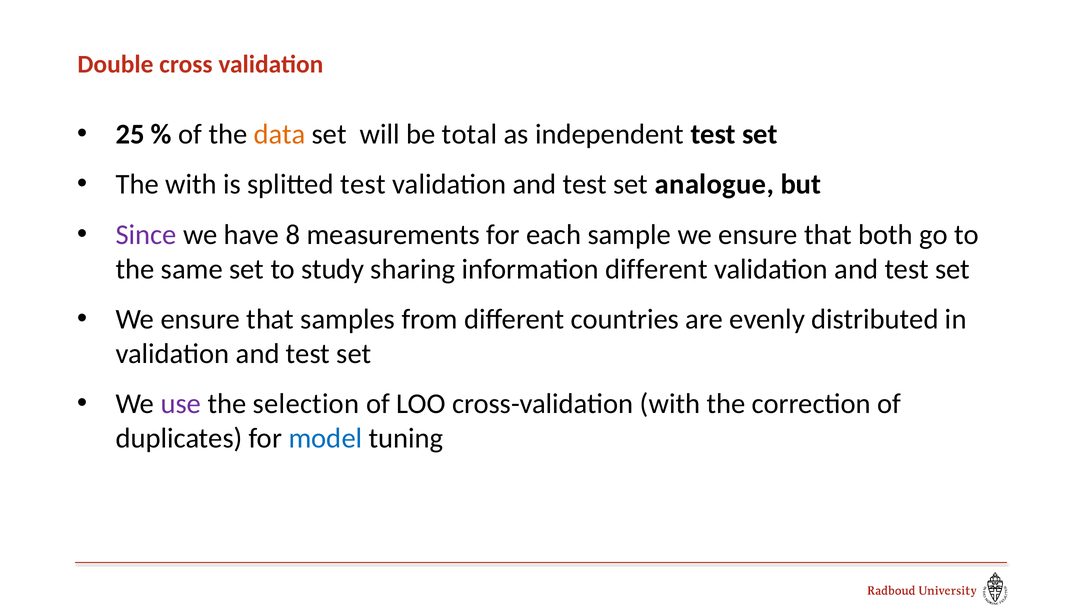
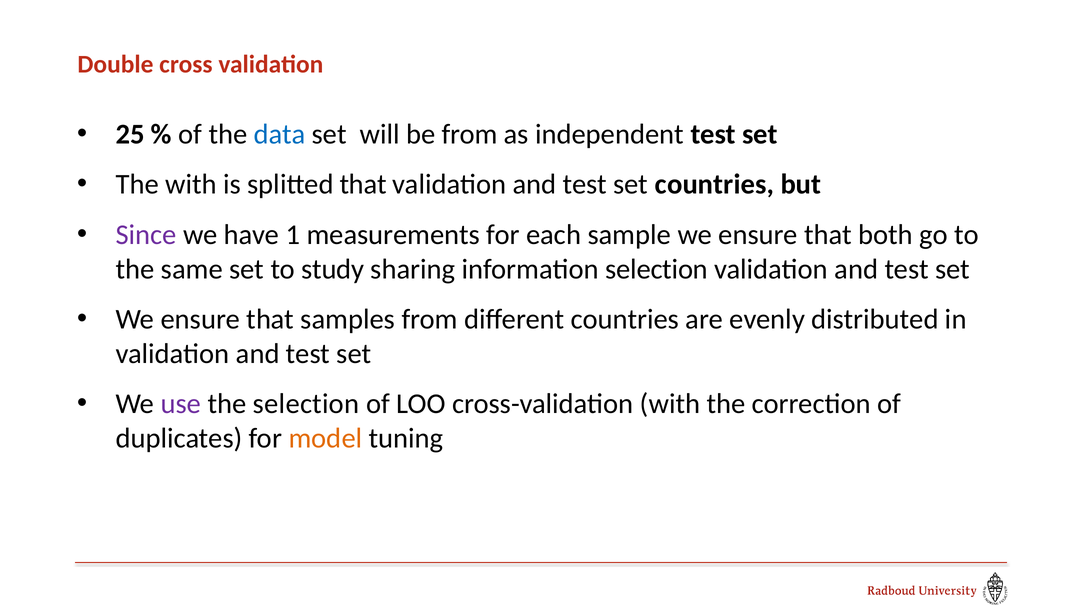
data colour: orange -> blue (280, 134)
be total: total -> from (470, 134)
splitted test: test -> that (363, 184)
set analogue: analogue -> countries (715, 184)
8: 8 -> 1 (293, 235)
information different: different -> selection (657, 269)
model colour: blue -> orange (325, 438)
